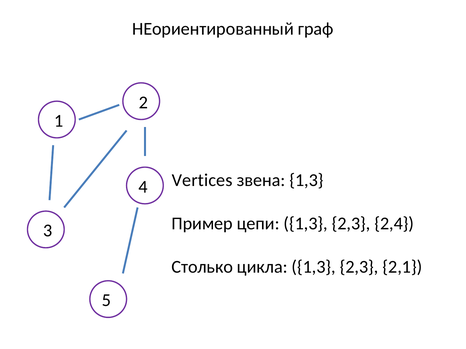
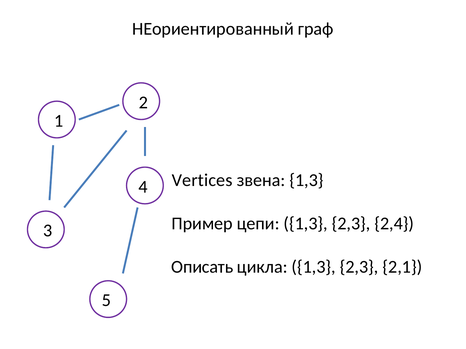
Столько: Столько -> Описать (202, 267)
